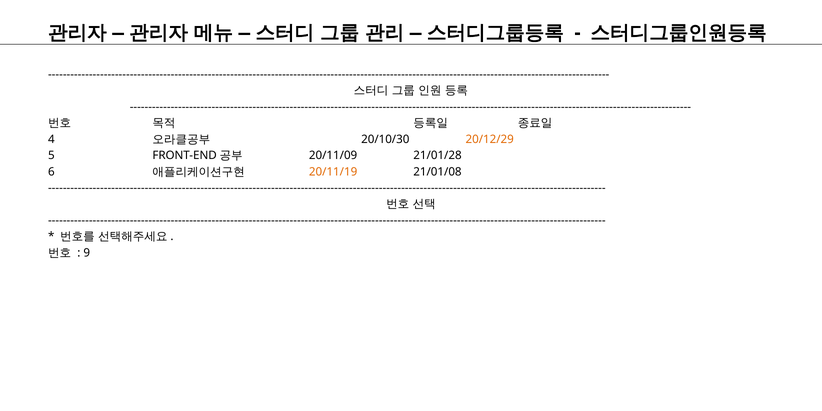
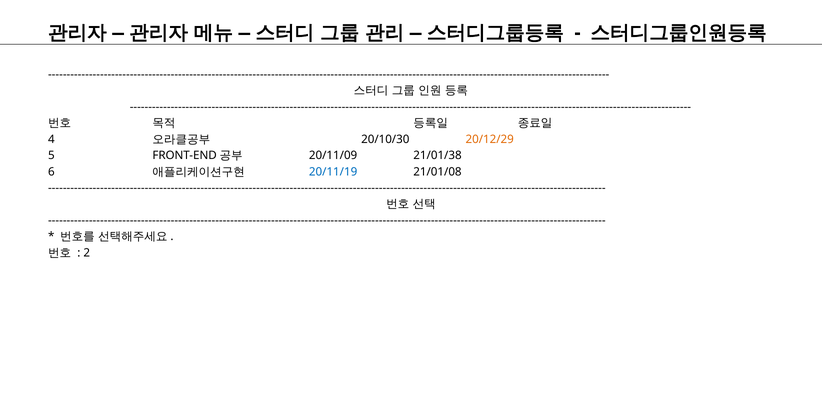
21/01/28: 21/01/28 -> 21/01/38 (438, 155)
20/11/19 colour: orange -> blue (333, 172)
9: 9 -> 2 (87, 253)
